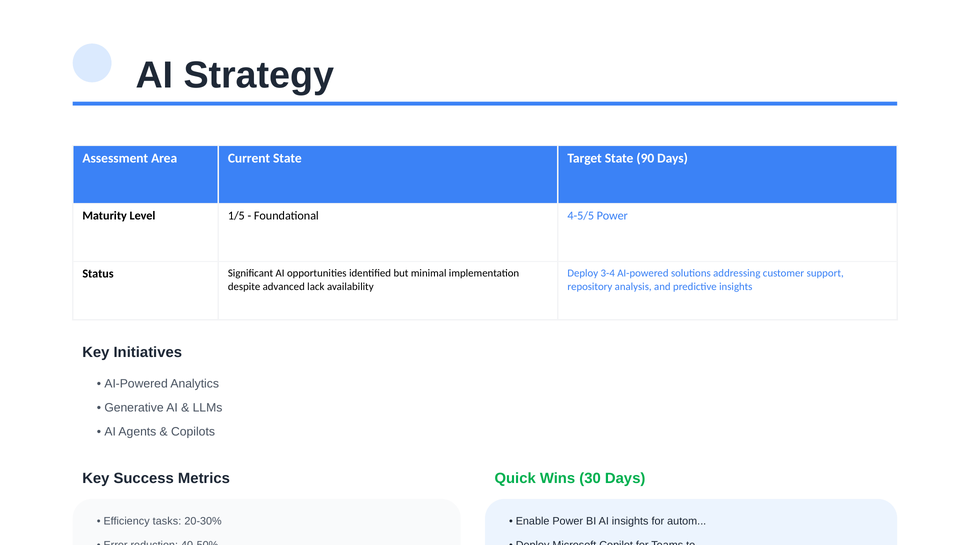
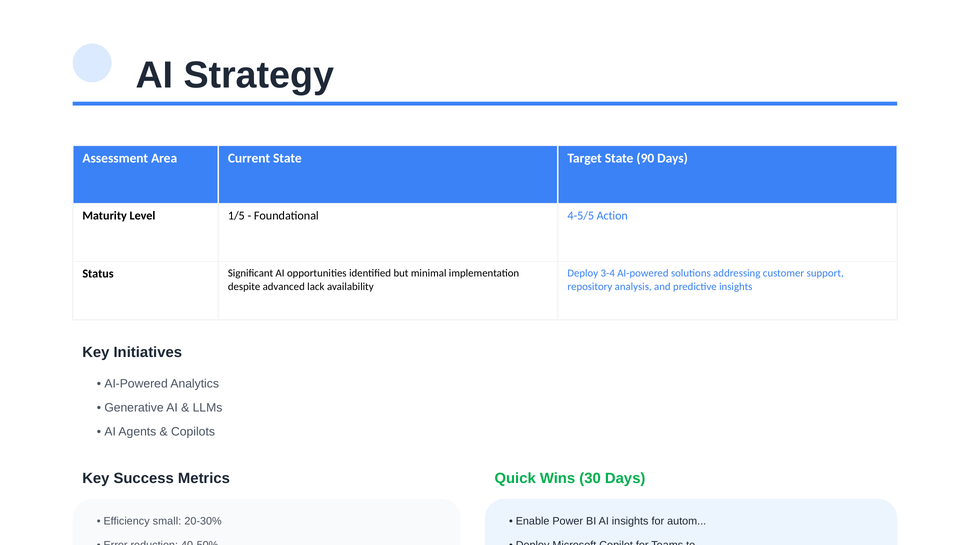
4-5/5 Power: Power -> Action (612, 216)
tasks: tasks -> small (167, 522)
